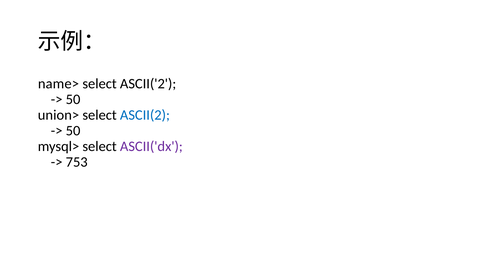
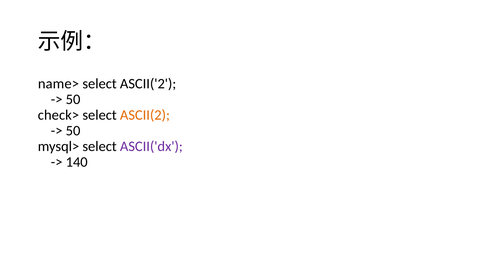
union>: union> -> check> (58, 115)
ASCII(2 colour: blue -> orange (145, 115)
753: 753 -> 140 (77, 162)
